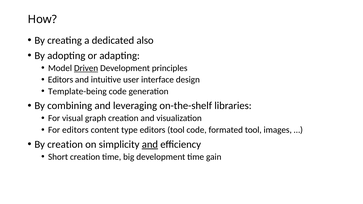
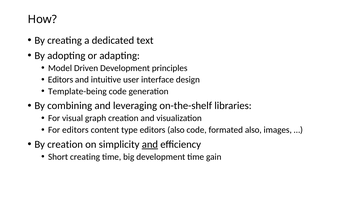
also: also -> text (145, 40)
Driven underline: present -> none (86, 68)
editors tool: tool -> also (176, 130)
formated tool: tool -> also (253, 130)
Short creation: creation -> creating (85, 157)
